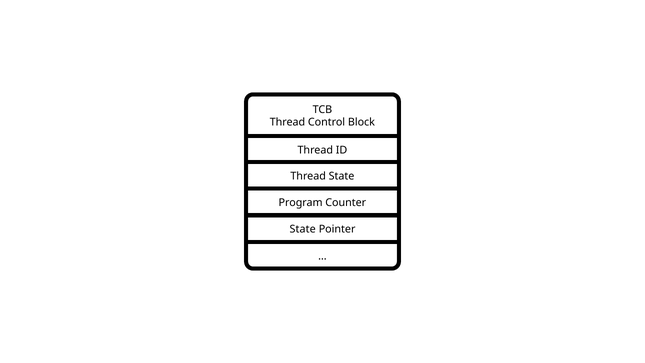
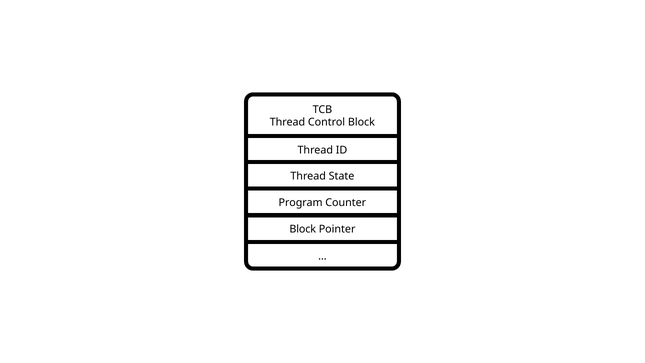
State: State -> Block (303, 229)
